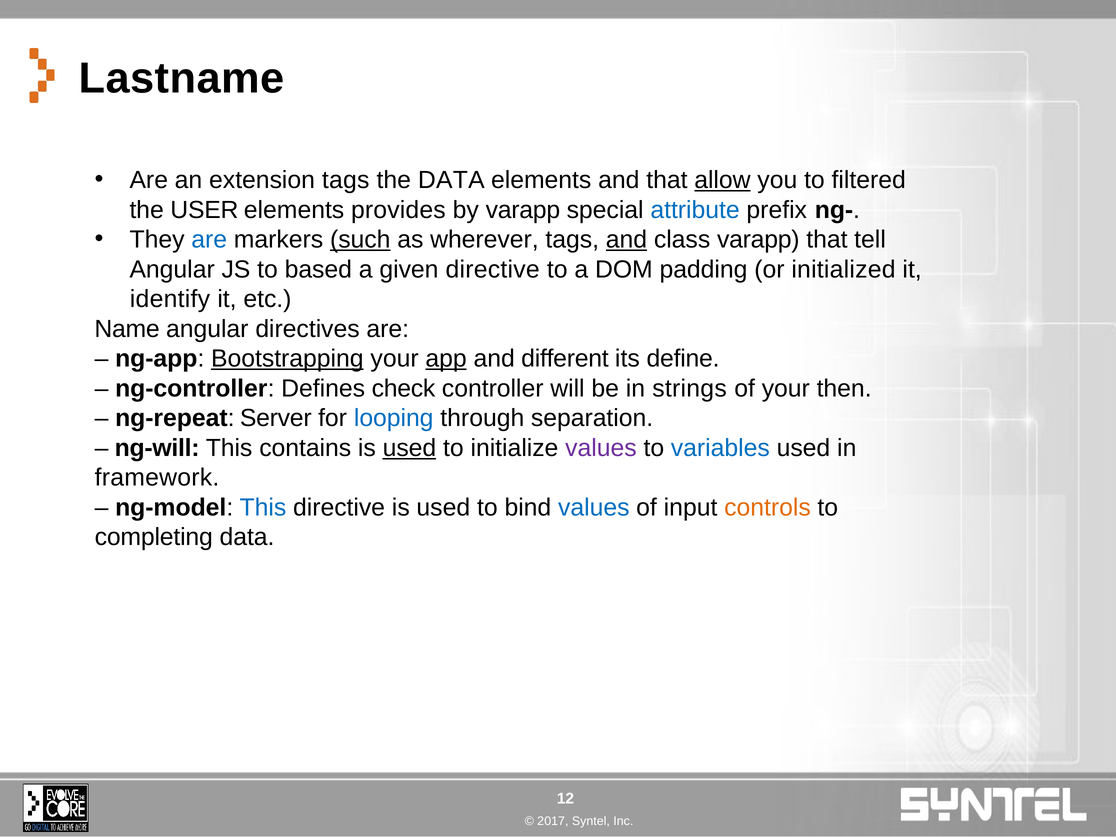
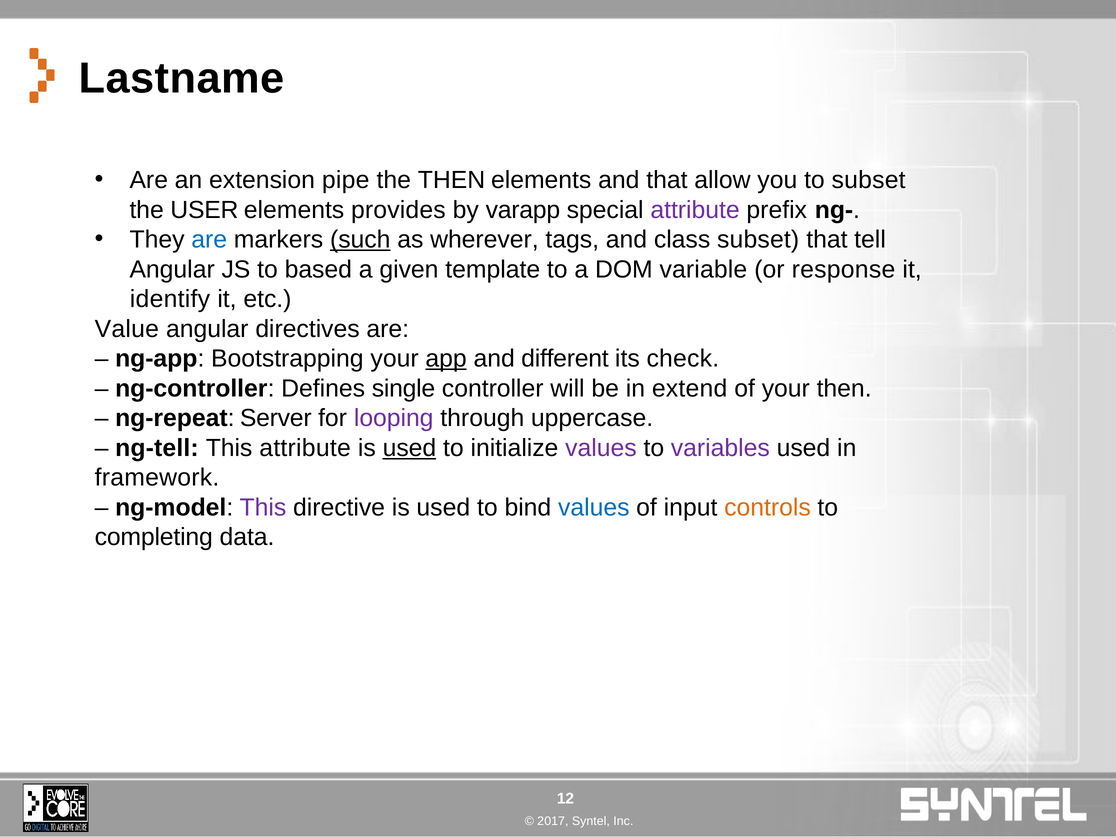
extension tags: tags -> pipe (346, 180)
the DATA: DATA -> THEN (451, 180)
allow underline: present -> none (722, 180)
to filtered: filtered -> subset (869, 180)
attribute colour: blue -> purple (695, 210)
and underline: present -> none (626, 240)
class varapp: varapp -> subset (758, 240)
given directive: directive -> template (493, 269)
padding: padding -> variable (703, 269)
initialized: initialized -> response (843, 269)
Name: Name -> Value (127, 329)
Bootstrapping underline: present -> none (287, 359)
define: define -> check (683, 359)
check: check -> single (404, 388)
strings: strings -> extend (690, 388)
looping colour: blue -> purple (394, 418)
separation: separation -> uppercase (592, 418)
ng-will: ng-will -> ng-tell (157, 448)
This contains: contains -> attribute (305, 448)
variables colour: blue -> purple (720, 448)
This colour: blue -> purple (263, 507)
